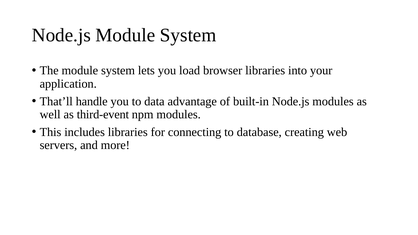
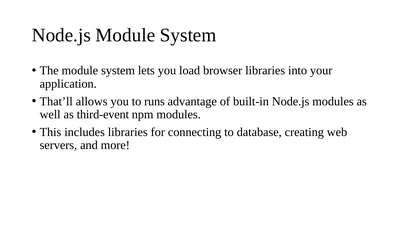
handle: handle -> allows (92, 101)
data: data -> runs (154, 101)
